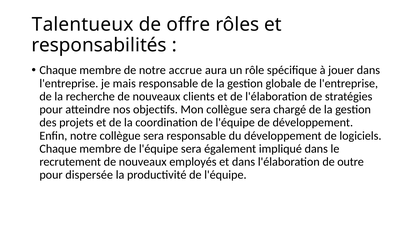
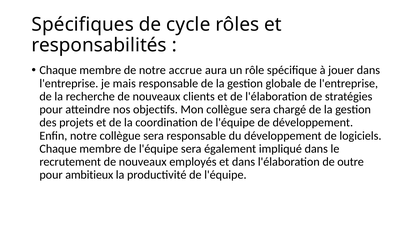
Talentueux: Talentueux -> Spécifiques (83, 25)
offre: offre -> cycle (188, 25)
dispersée: dispersée -> ambitieux (89, 175)
